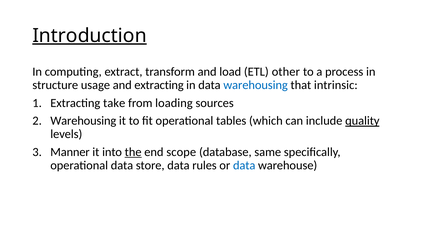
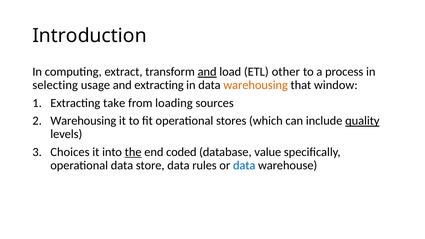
Introduction underline: present -> none (90, 36)
and underline: none -> present (207, 72)
structure: structure -> selecting (55, 85)
warehousing colour: blue -> orange (256, 85)
intrinsic: intrinsic -> window (336, 85)
tables: tables -> stores (231, 121)
Manner: Manner -> Choices (70, 152)
scope: scope -> coded (181, 152)
same: same -> value (268, 152)
